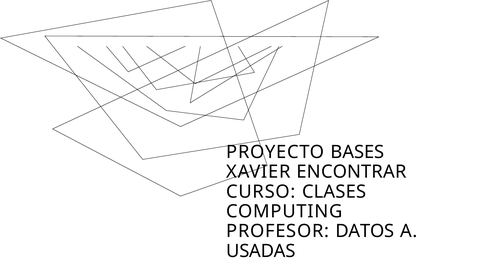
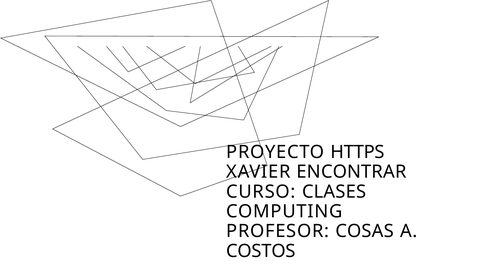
BASES: BASES -> HTTPS (357, 152)
DATOS: DATOS -> COSAS (365, 231)
USADAS: USADAS -> COSTOS (261, 251)
